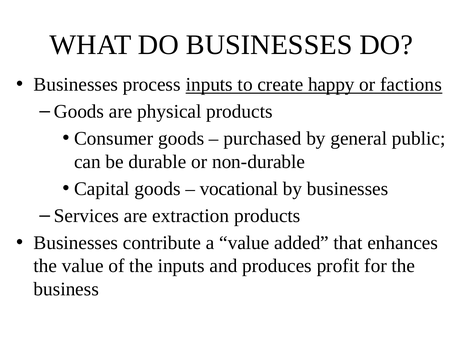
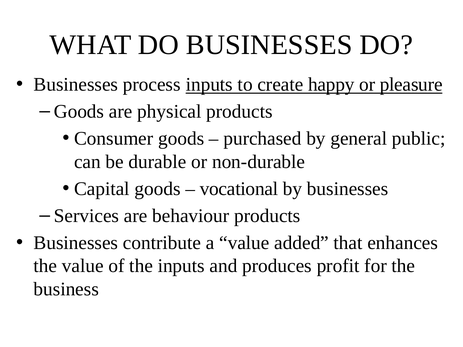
factions: factions -> pleasure (411, 85)
extraction: extraction -> behaviour (191, 216)
